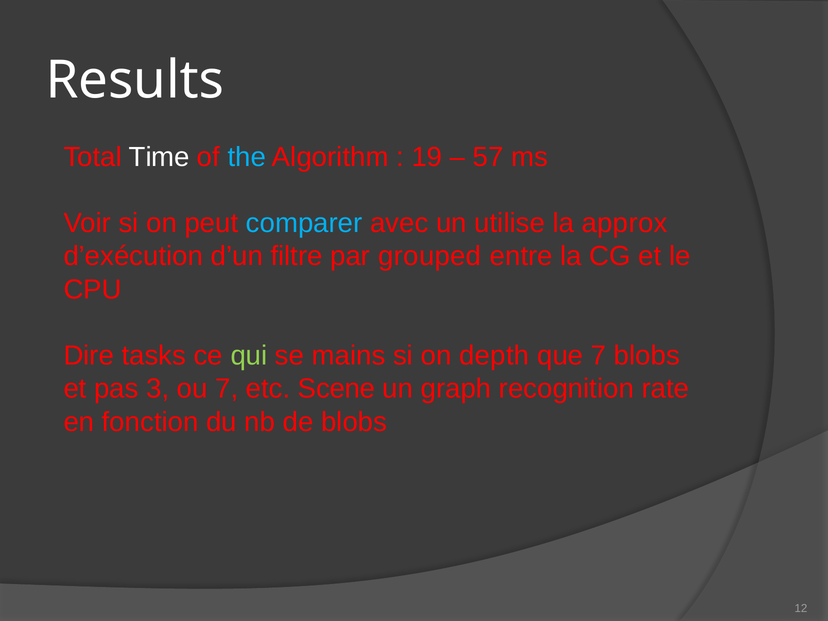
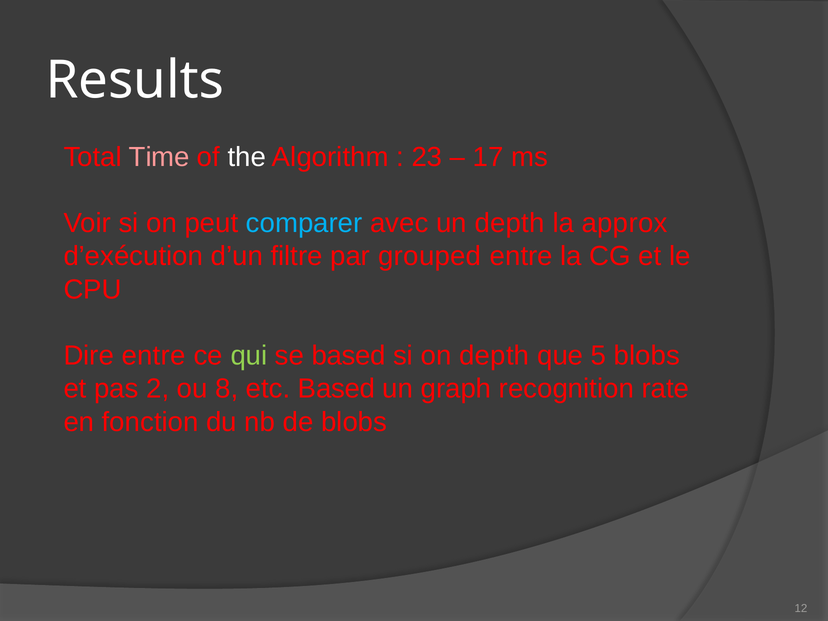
Time colour: white -> pink (159, 157)
the colour: light blue -> white (247, 157)
19: 19 -> 23 (427, 157)
57: 57 -> 17 (488, 157)
un utilise: utilise -> depth (510, 223)
Dire tasks: tasks -> entre (154, 356)
se mains: mains -> based (349, 356)
que 7: 7 -> 5 (599, 356)
3: 3 -> 2 (158, 389)
ou 7: 7 -> 8 (227, 389)
etc Scene: Scene -> Based (337, 389)
